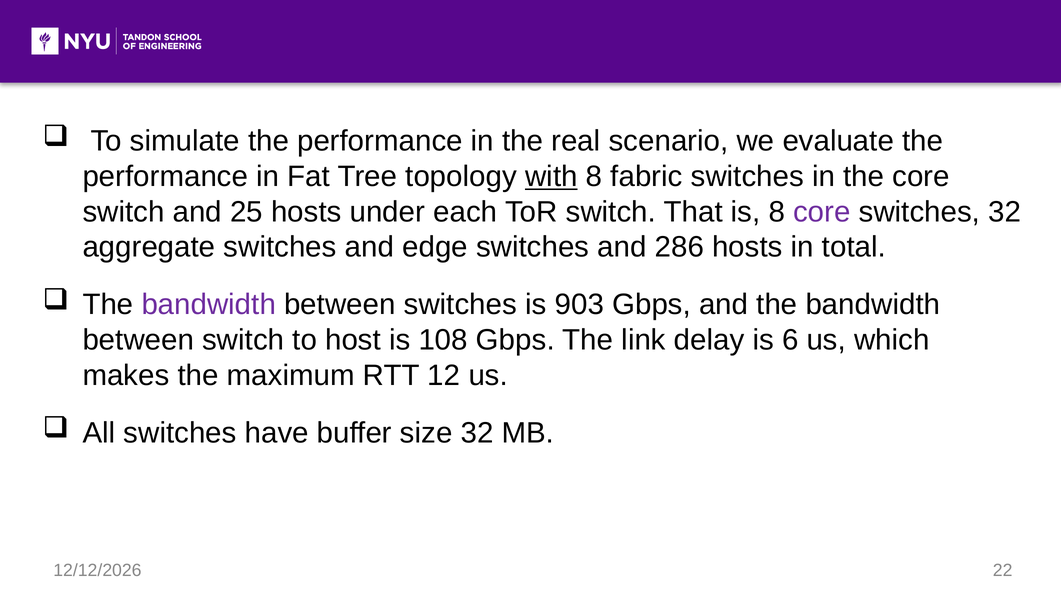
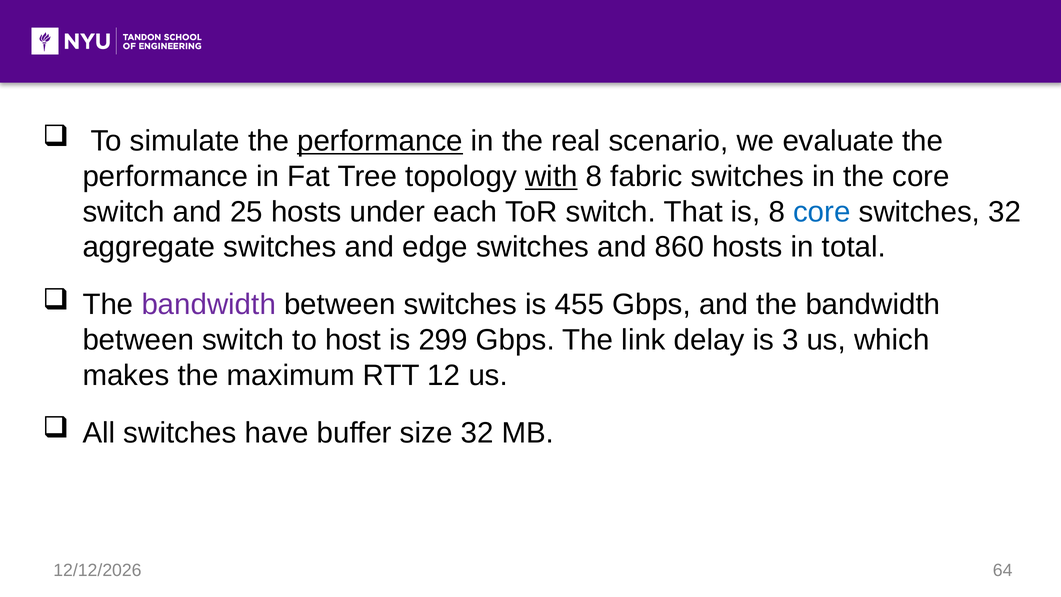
performance underline: none -> present (380, 141)
core colour: purple -> blue (822, 212)
286: 286 -> 860 (679, 247)
903: 903 -> 455 (579, 305)
108: 108 -> 299 (443, 340)
6: 6 -> 3 (790, 340)
22: 22 -> 64 (1003, 570)
